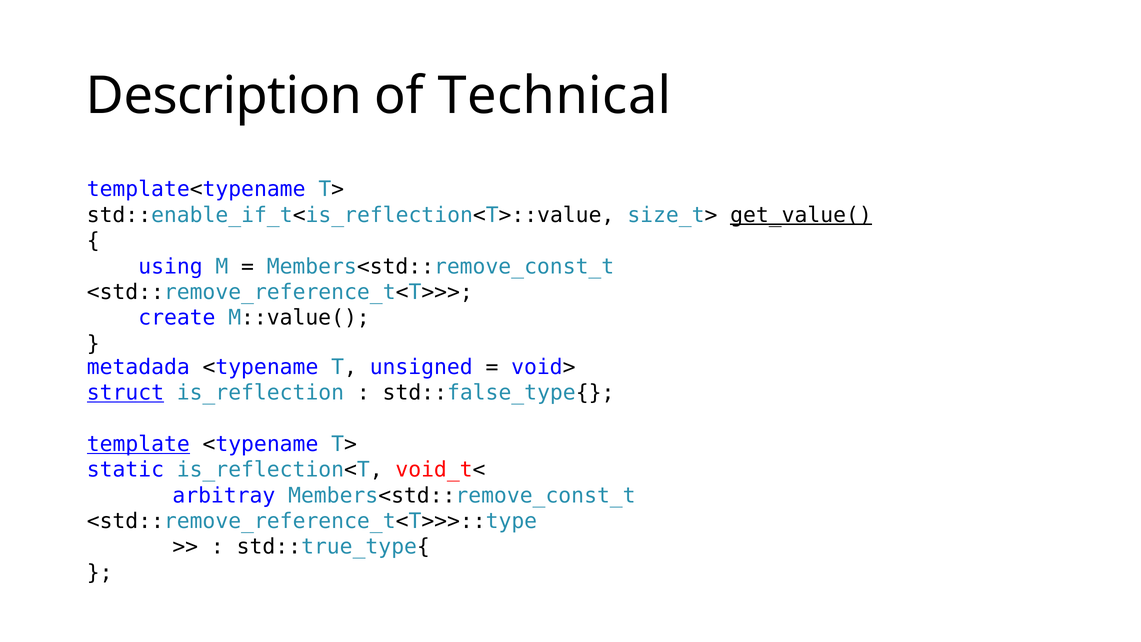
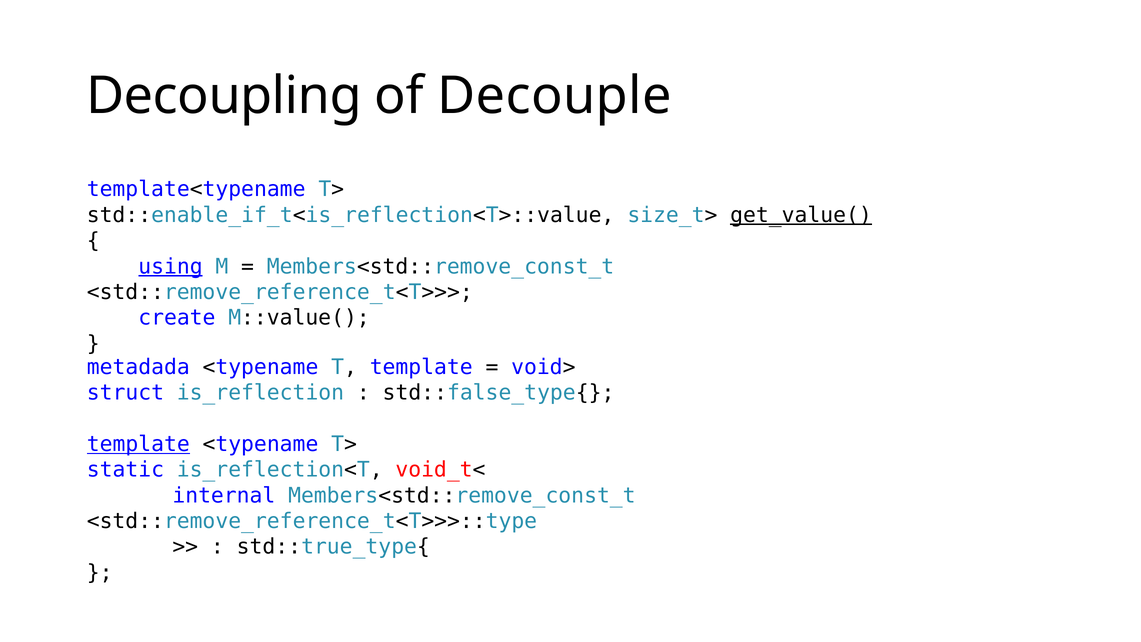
Description: Description -> Decoupling (224, 96)
Technical: Technical -> Decouple (555, 96)
using underline: none -> present (170, 266)
T unsigned: unsigned -> template (421, 367)
struct underline: present -> none (125, 393)
arbitray: arbitray -> internal (224, 495)
